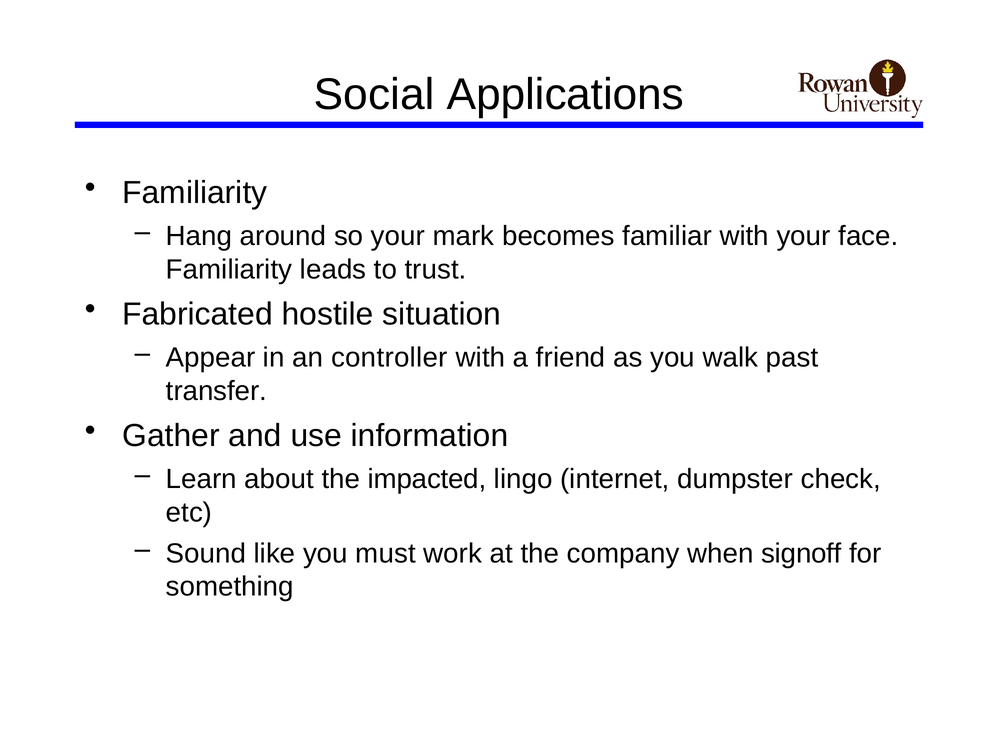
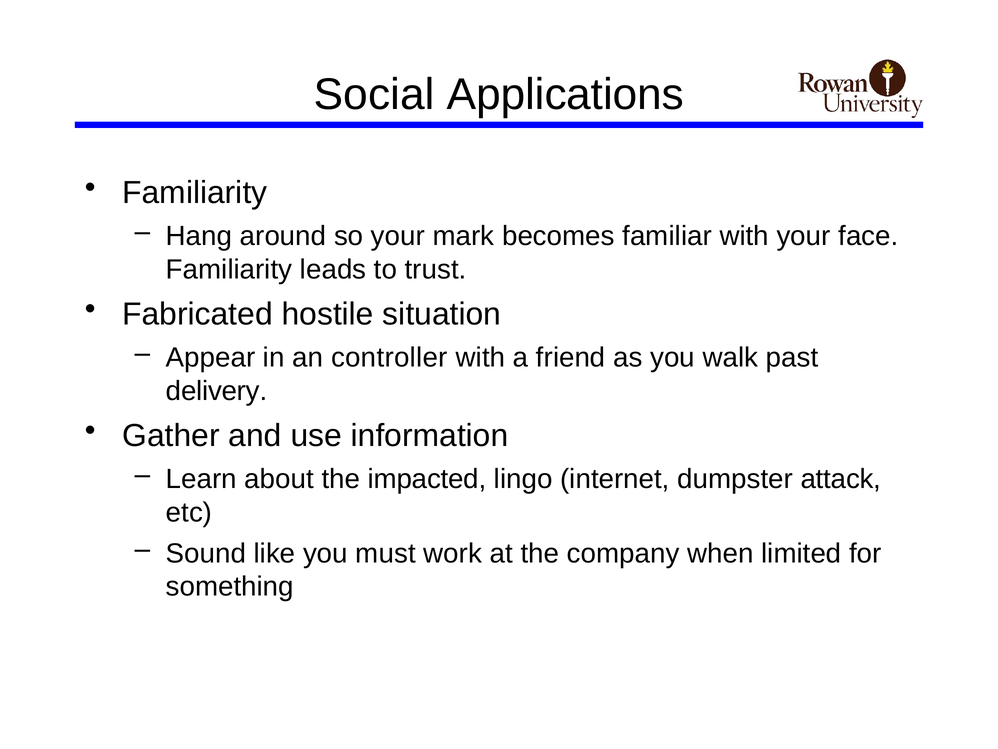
transfer: transfer -> delivery (217, 391)
check: check -> attack (841, 479)
signoff: signoff -> limited (801, 553)
